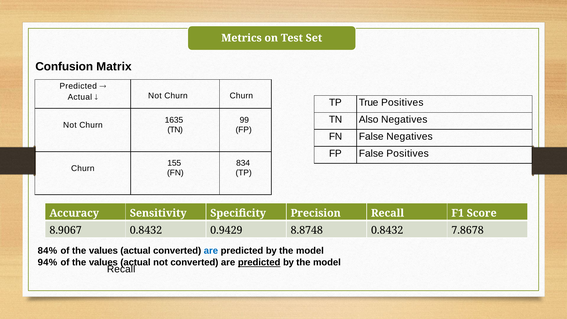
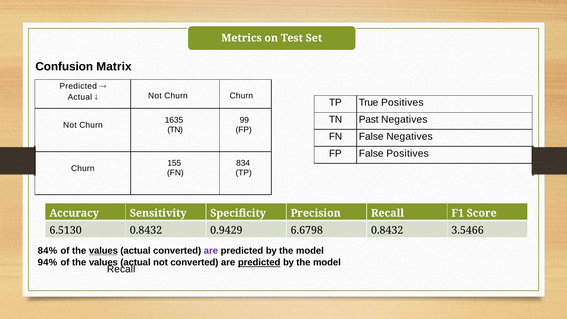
Also: Also -> Past (369, 120)
8.9067: 8.9067 -> 6.5130 (66, 230)
8.8748: 8.8748 -> 6.6798 (307, 230)
7.8678: 7.8678 -> 3.5466 (468, 230)
values underline: none -> present (103, 251)
are colour: blue -> purple (211, 251)
